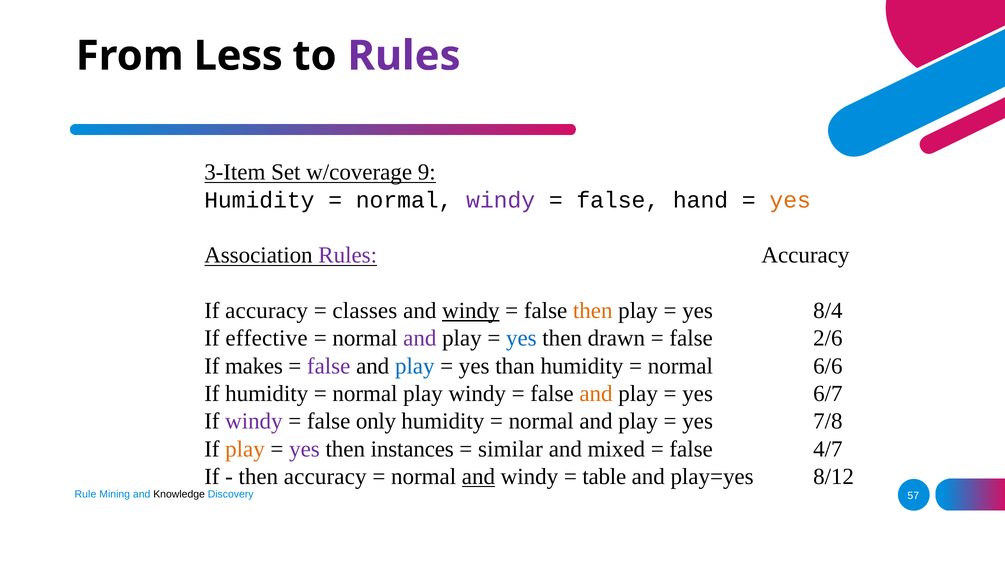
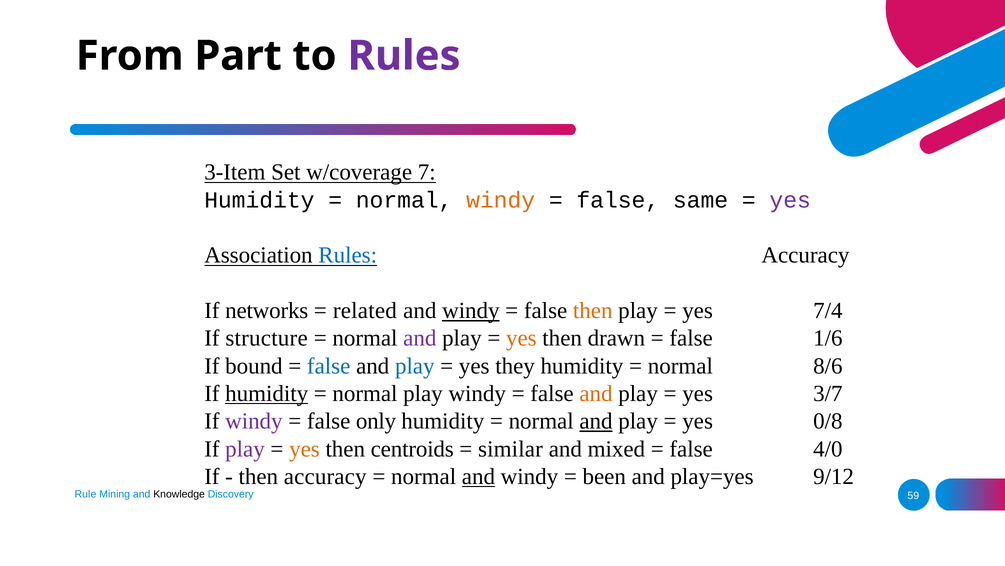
Less: Less -> Part (238, 56)
9: 9 -> 7 (427, 172)
windy colour: purple -> orange (501, 200)
hand: hand -> same (701, 200)
yes colour: orange -> purple (790, 200)
Rules colour: purple -> blue (348, 255)
If accuracy: accuracy -> networks (267, 310)
classes: classes -> related (365, 310)
8/4: 8/4 -> 7/4 (828, 310)
effective: effective -> structure (267, 338)
yes colour: blue -> orange (521, 338)
2/6: 2/6 -> 1/6 (828, 338)
makes: makes -> bound (254, 366)
false colour: purple -> blue (329, 366)
than: than -> they (515, 366)
6/6: 6/6 -> 8/6 (828, 366)
humidity underline: none -> present (267, 393)
6/7: 6/7 -> 3/7 (828, 393)
and underline: none -> present (596, 421)
7/8: 7/8 -> 0/8 (828, 421)
play colour: orange -> purple (245, 448)
yes colour: purple -> orange (304, 448)
instances: instances -> centroids (412, 448)
4/7: 4/7 -> 4/0 (828, 448)
table: table -> been (604, 476)
8/12: 8/12 -> 9/12 (834, 476)
57: 57 -> 59 (913, 495)
